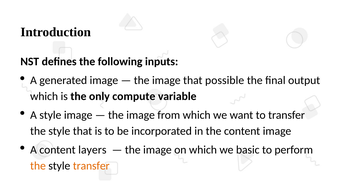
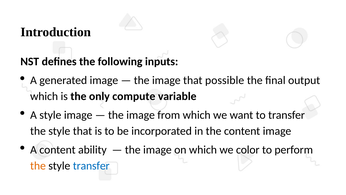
layers: layers -> ability (92, 150)
basic: basic -> color (248, 150)
transfer colour: orange -> blue (91, 166)
